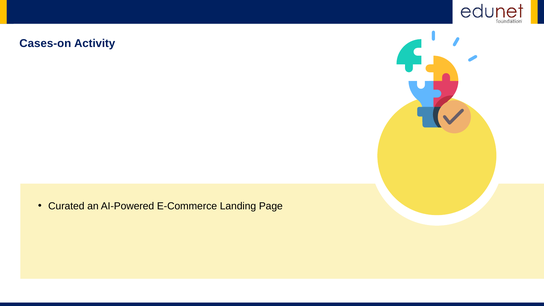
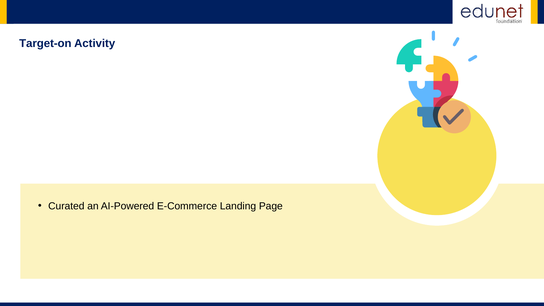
Cases-on: Cases-on -> Target-on (45, 44)
